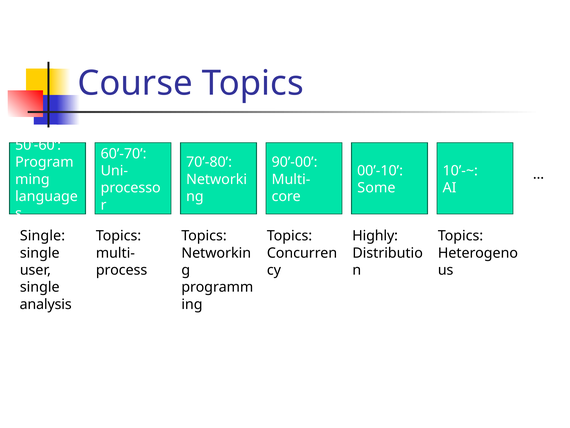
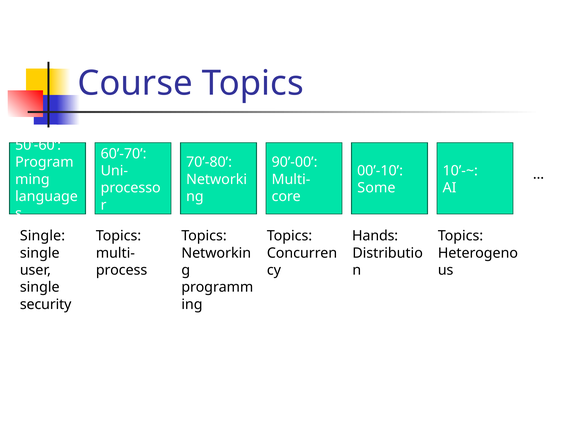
Highly: Highly -> Hands (375, 236)
analysis: analysis -> security (46, 304)
